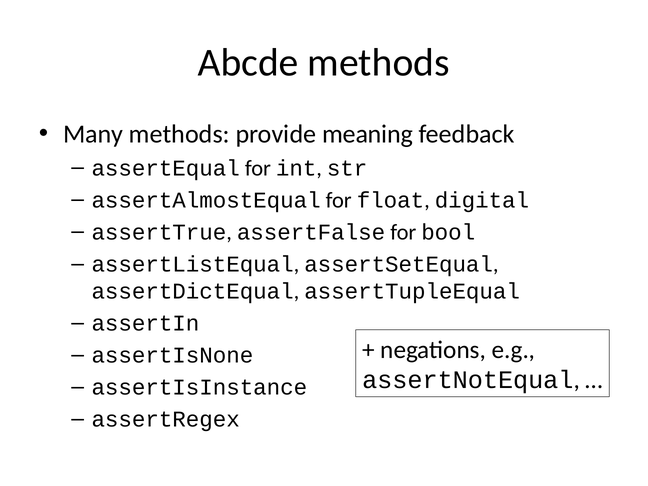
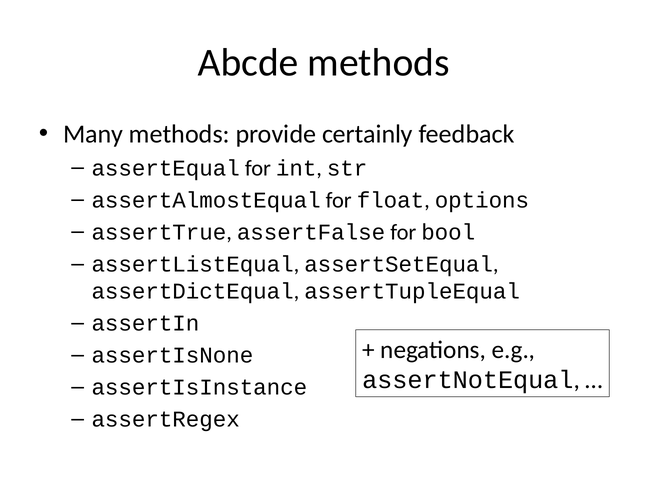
meaning: meaning -> certainly (367, 134)
digital: digital -> options (482, 200)
